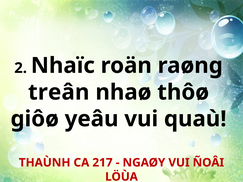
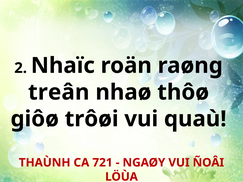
yeâu: yeâu -> trôøi (92, 119)
217: 217 -> 721 (102, 163)
